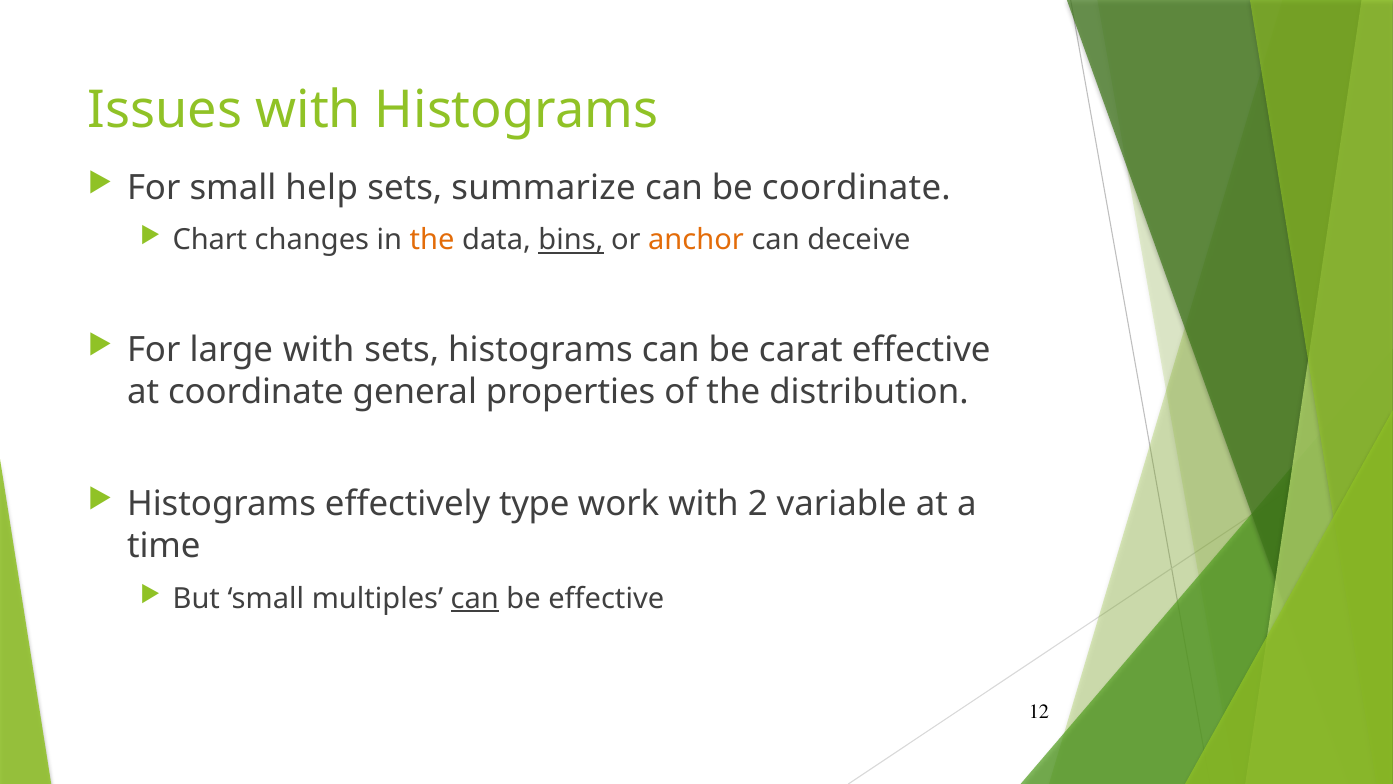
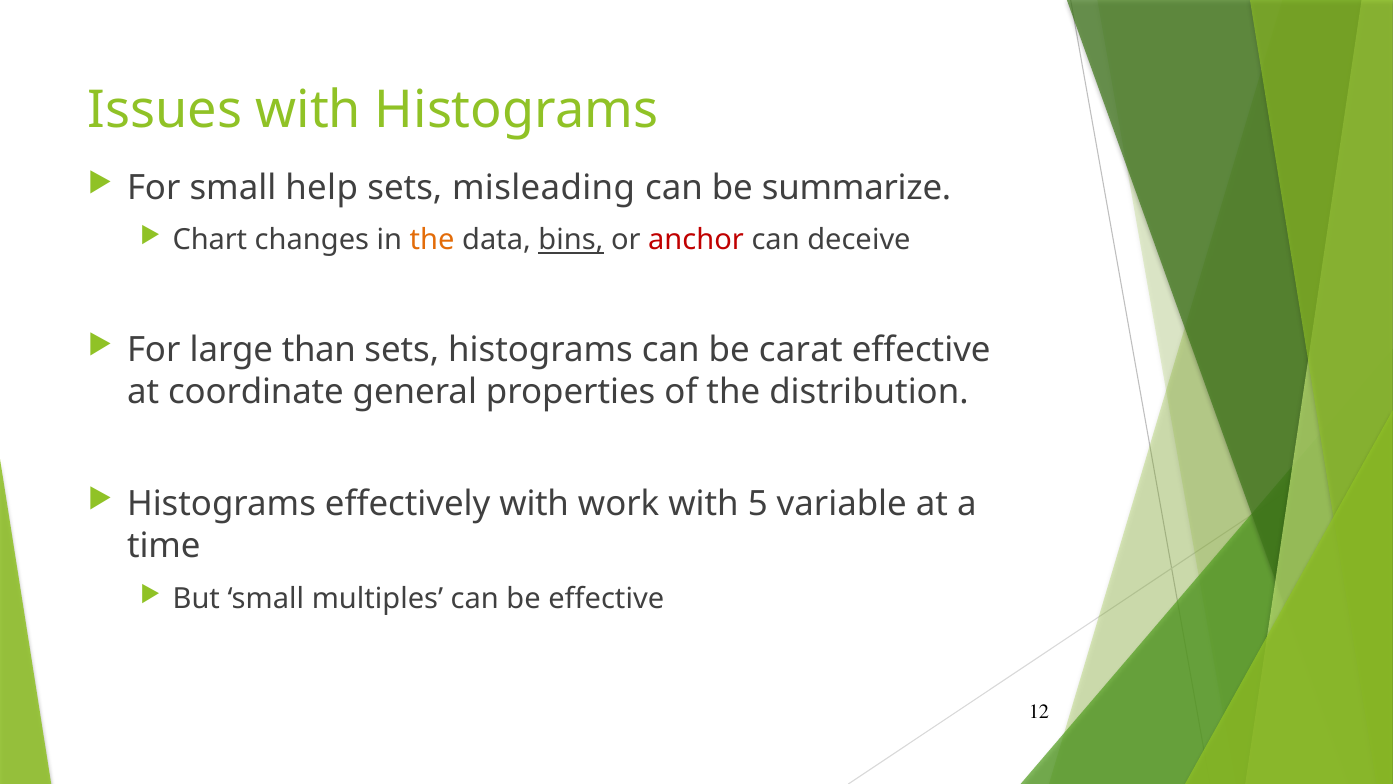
summarize: summarize -> misleading (544, 188)
be coordinate: coordinate -> summarize (857, 188)
anchor colour: orange -> red (696, 240)
large with: with -> than (319, 350)
effectively type: type -> with (534, 504)
2: 2 -> 5 (758, 504)
can underline: present -> none (475, 598)
